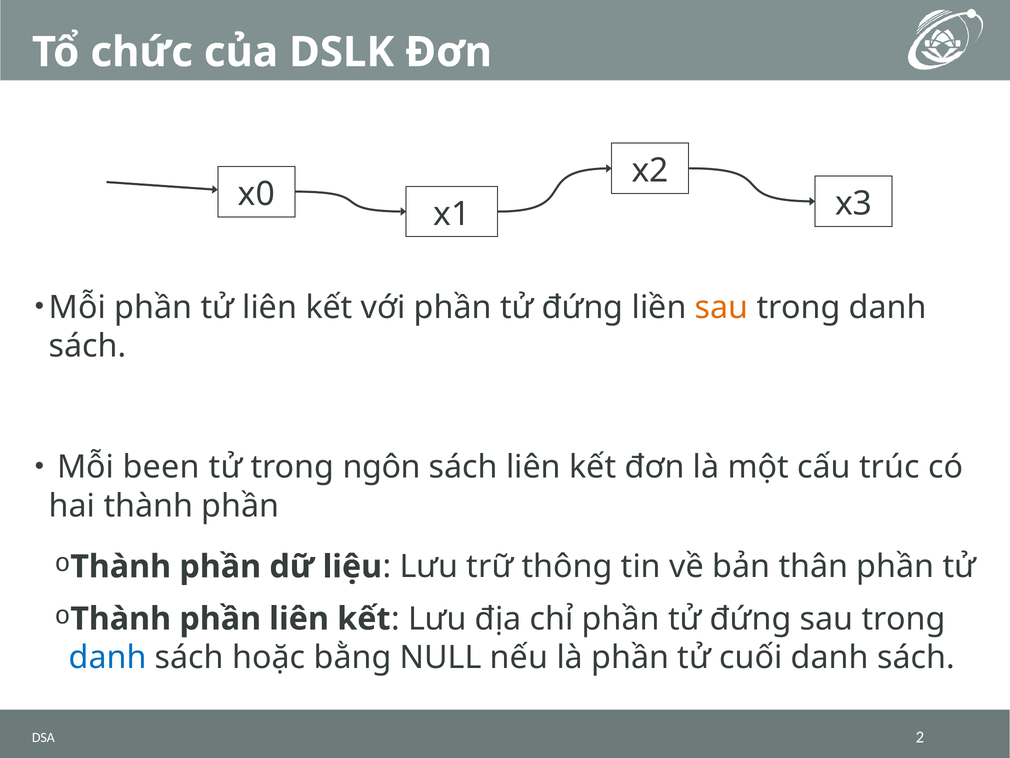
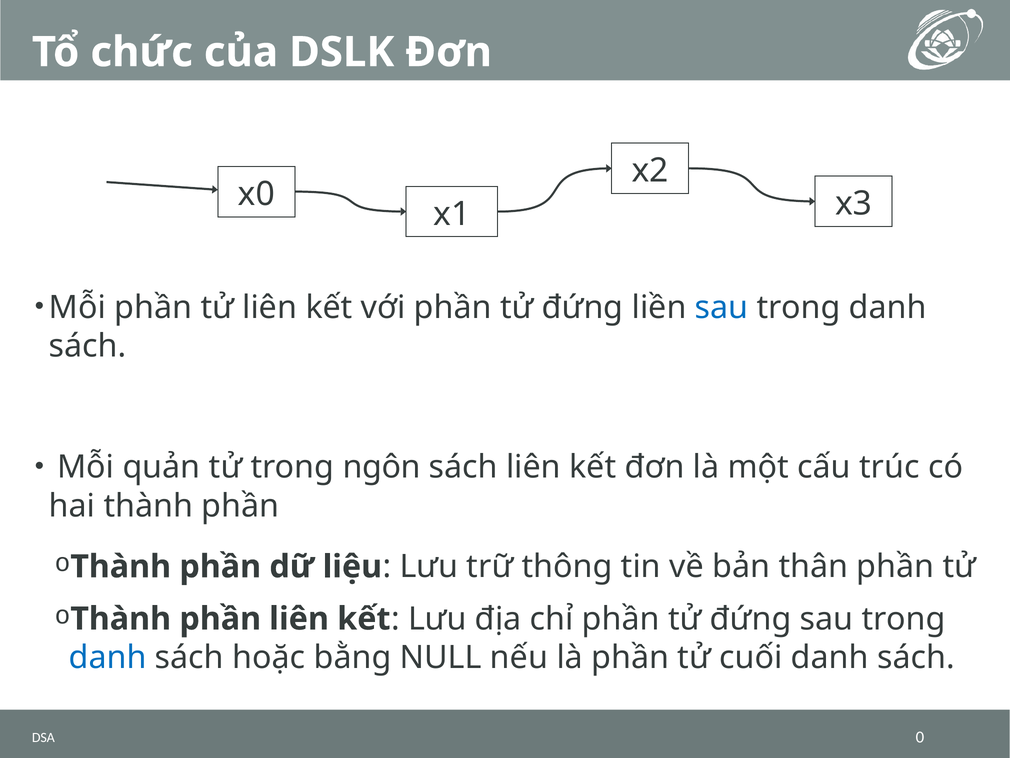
sau colour: orange -> blue (722, 307)
been: been -> quản (161, 467)
2: 2 -> 0 (920, 737)
